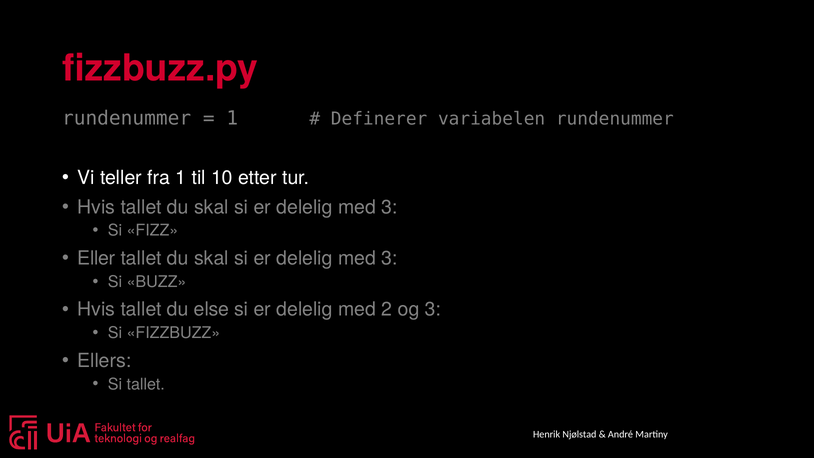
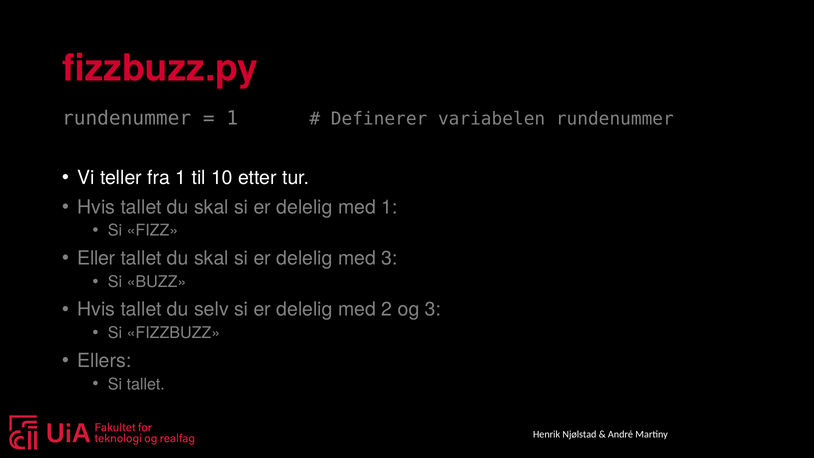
3: 3 -> 1 (390, 207)
else: else -> selv (211, 309)
